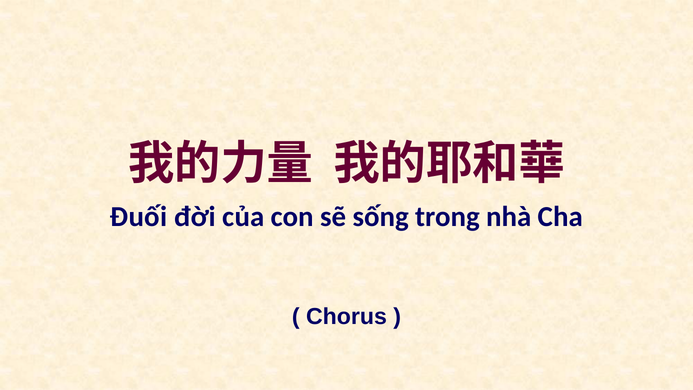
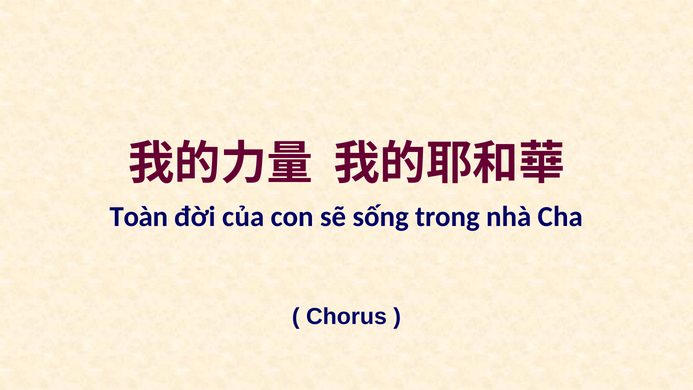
Đuối: Đuối -> Toàn (139, 217)
